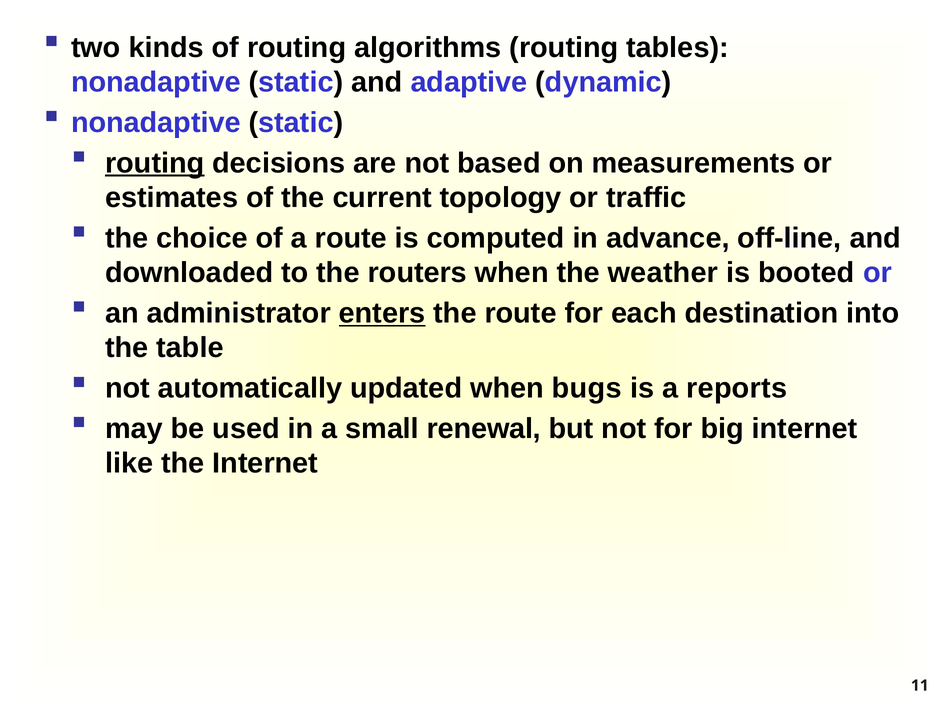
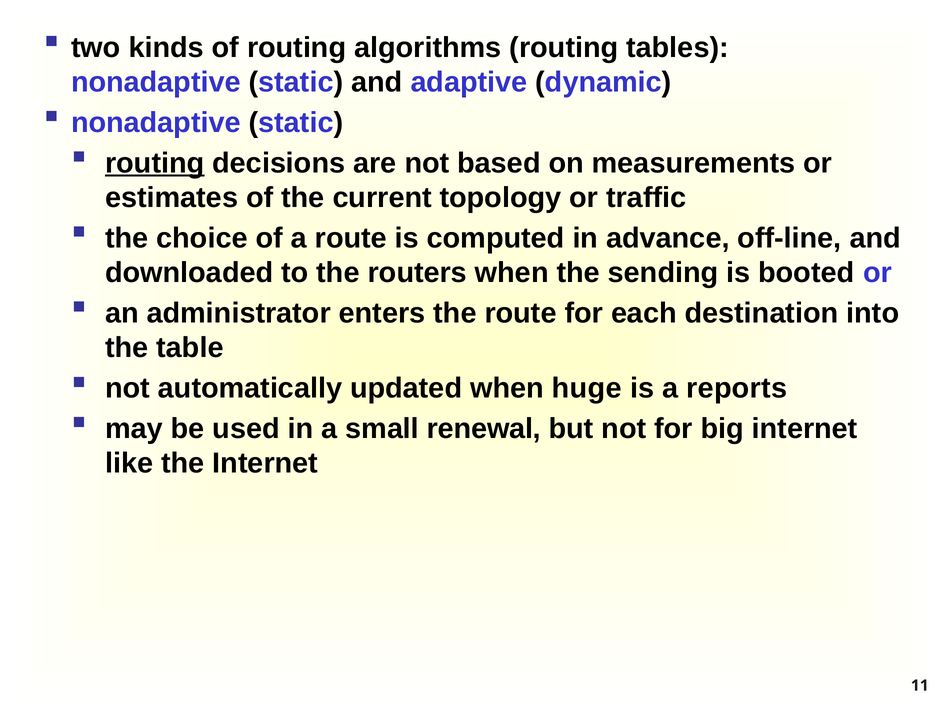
weather: weather -> sending (663, 273)
enters underline: present -> none (382, 313)
bugs: bugs -> huge (587, 389)
